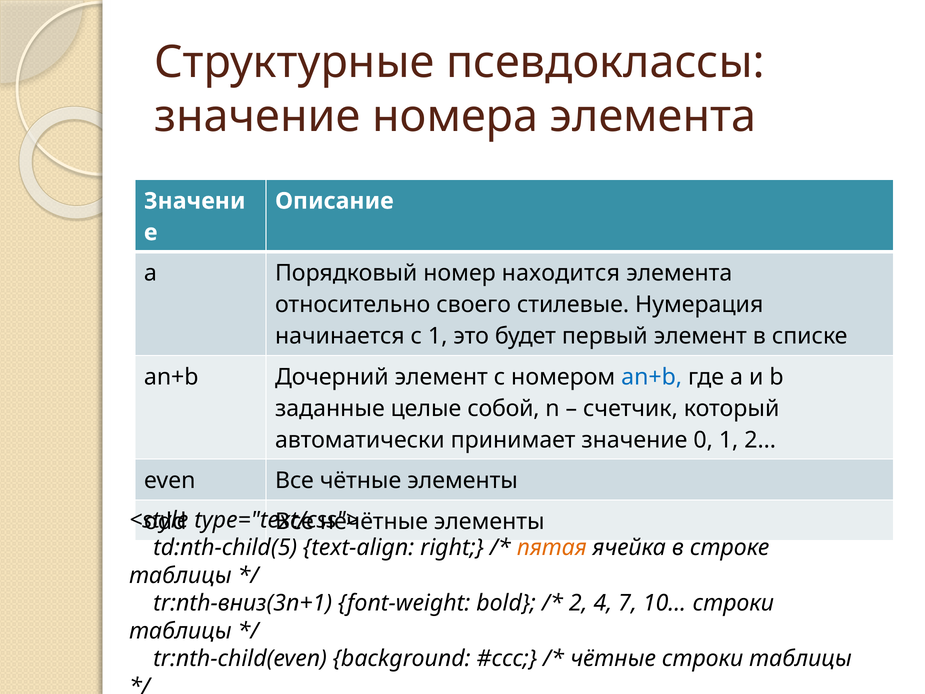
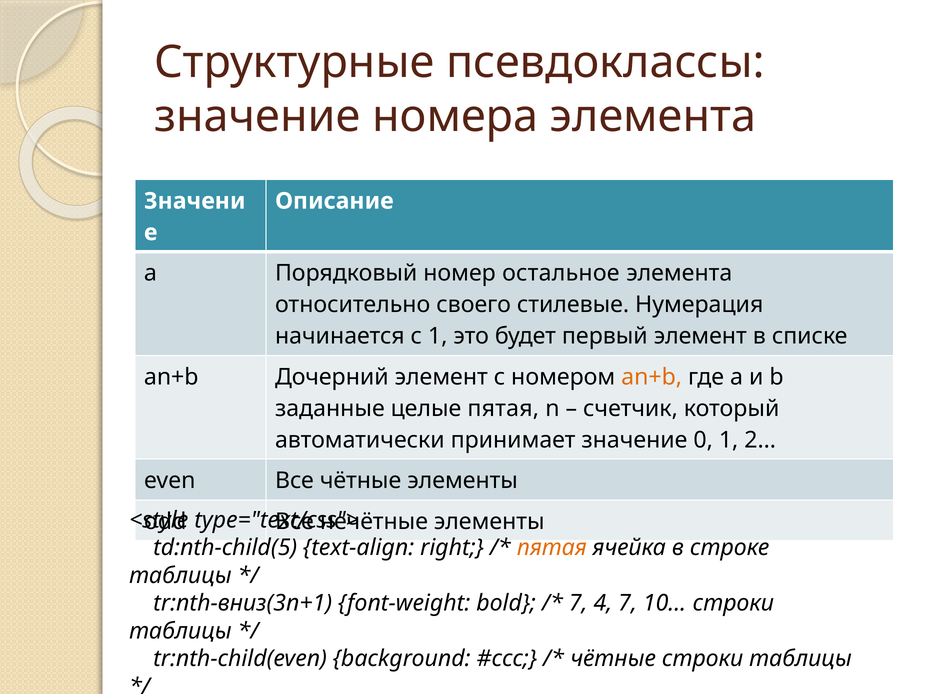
находится: находится -> остальное (561, 273)
an+b colour: blue -> orange (652, 377)
целые собой: собой -> пятая (503, 408)
2: 2 -> 7 (578, 603)
